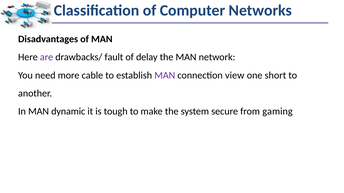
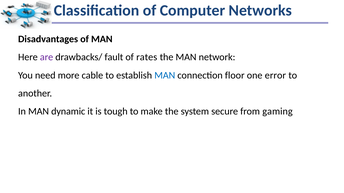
delay: delay -> rates (147, 57)
MAN colour: purple -> blue (165, 75)
view: view -> floor (235, 75)
short: short -> error (275, 75)
